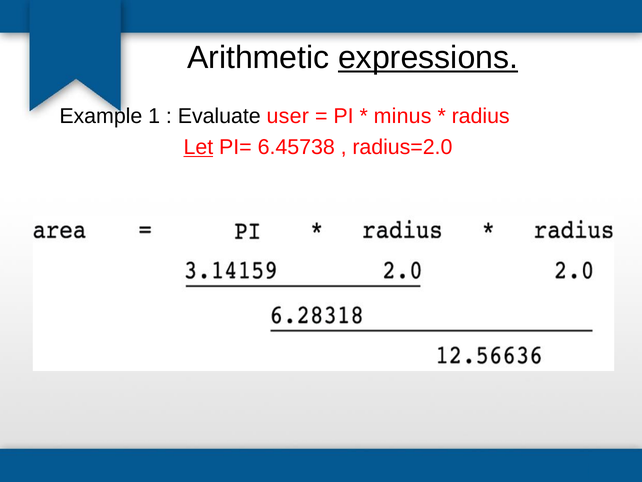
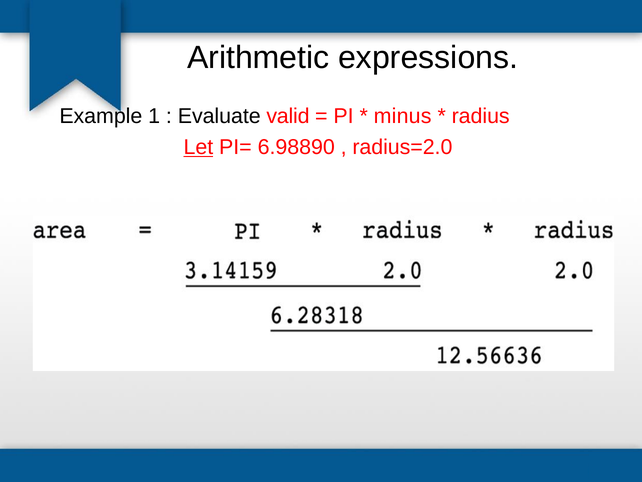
expressions underline: present -> none (428, 58)
user: user -> valid (288, 116)
6.45738: 6.45738 -> 6.98890 (296, 147)
